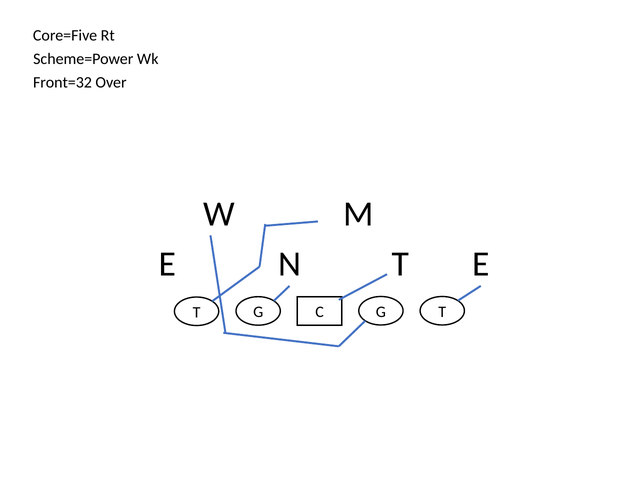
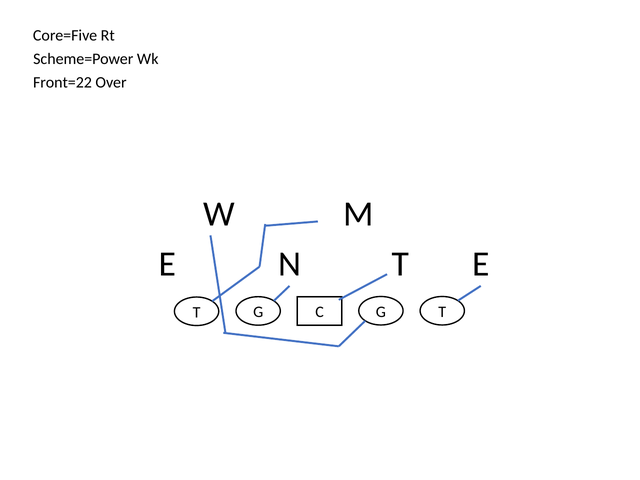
Front=32: Front=32 -> Front=22 (62, 82)
